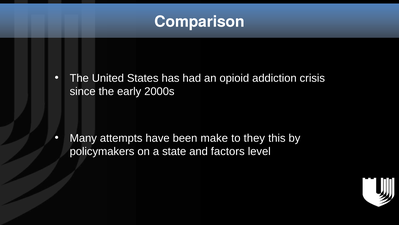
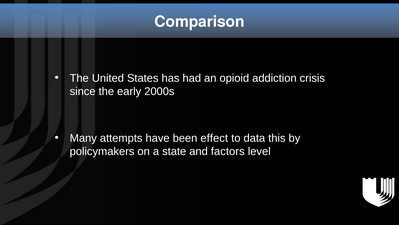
make: make -> effect (214, 138)
they: they -> data (254, 138)
